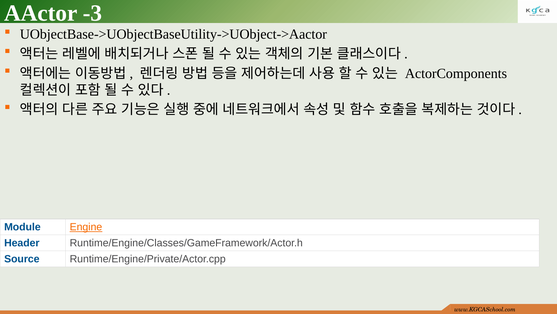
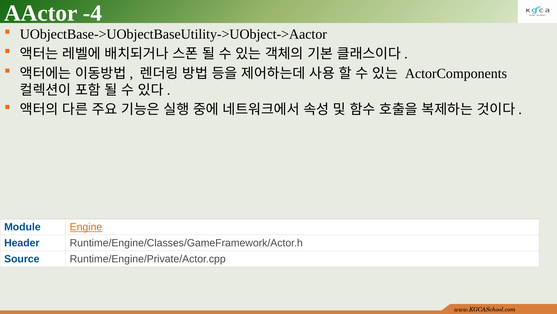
-3: -3 -> -4 (92, 13)
